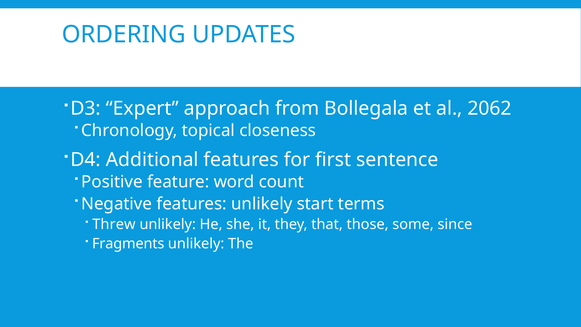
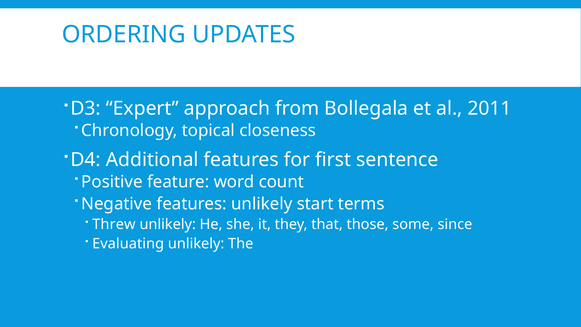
2062: 2062 -> 2011 (490, 108)
Fragments: Fragments -> Evaluating (128, 244)
